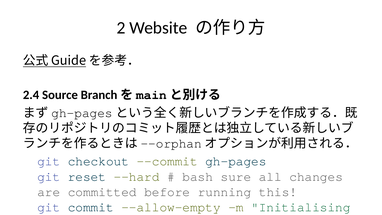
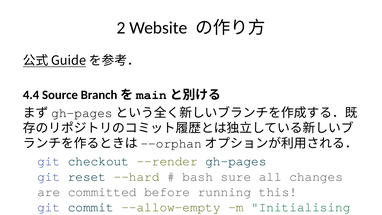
2.4: 2.4 -> 4.4 (31, 95)
--commit: --commit -> --render (167, 161)
